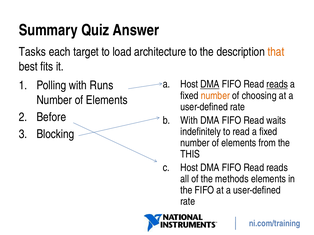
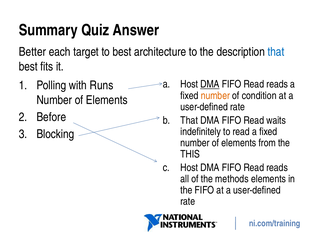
Tasks: Tasks -> Better (32, 52)
to load: load -> best (122, 52)
that colour: orange -> blue (276, 52)
reads underline: present -> none (277, 84)
choosing: choosing -> condition (259, 96)
With: With -> That (189, 121)
